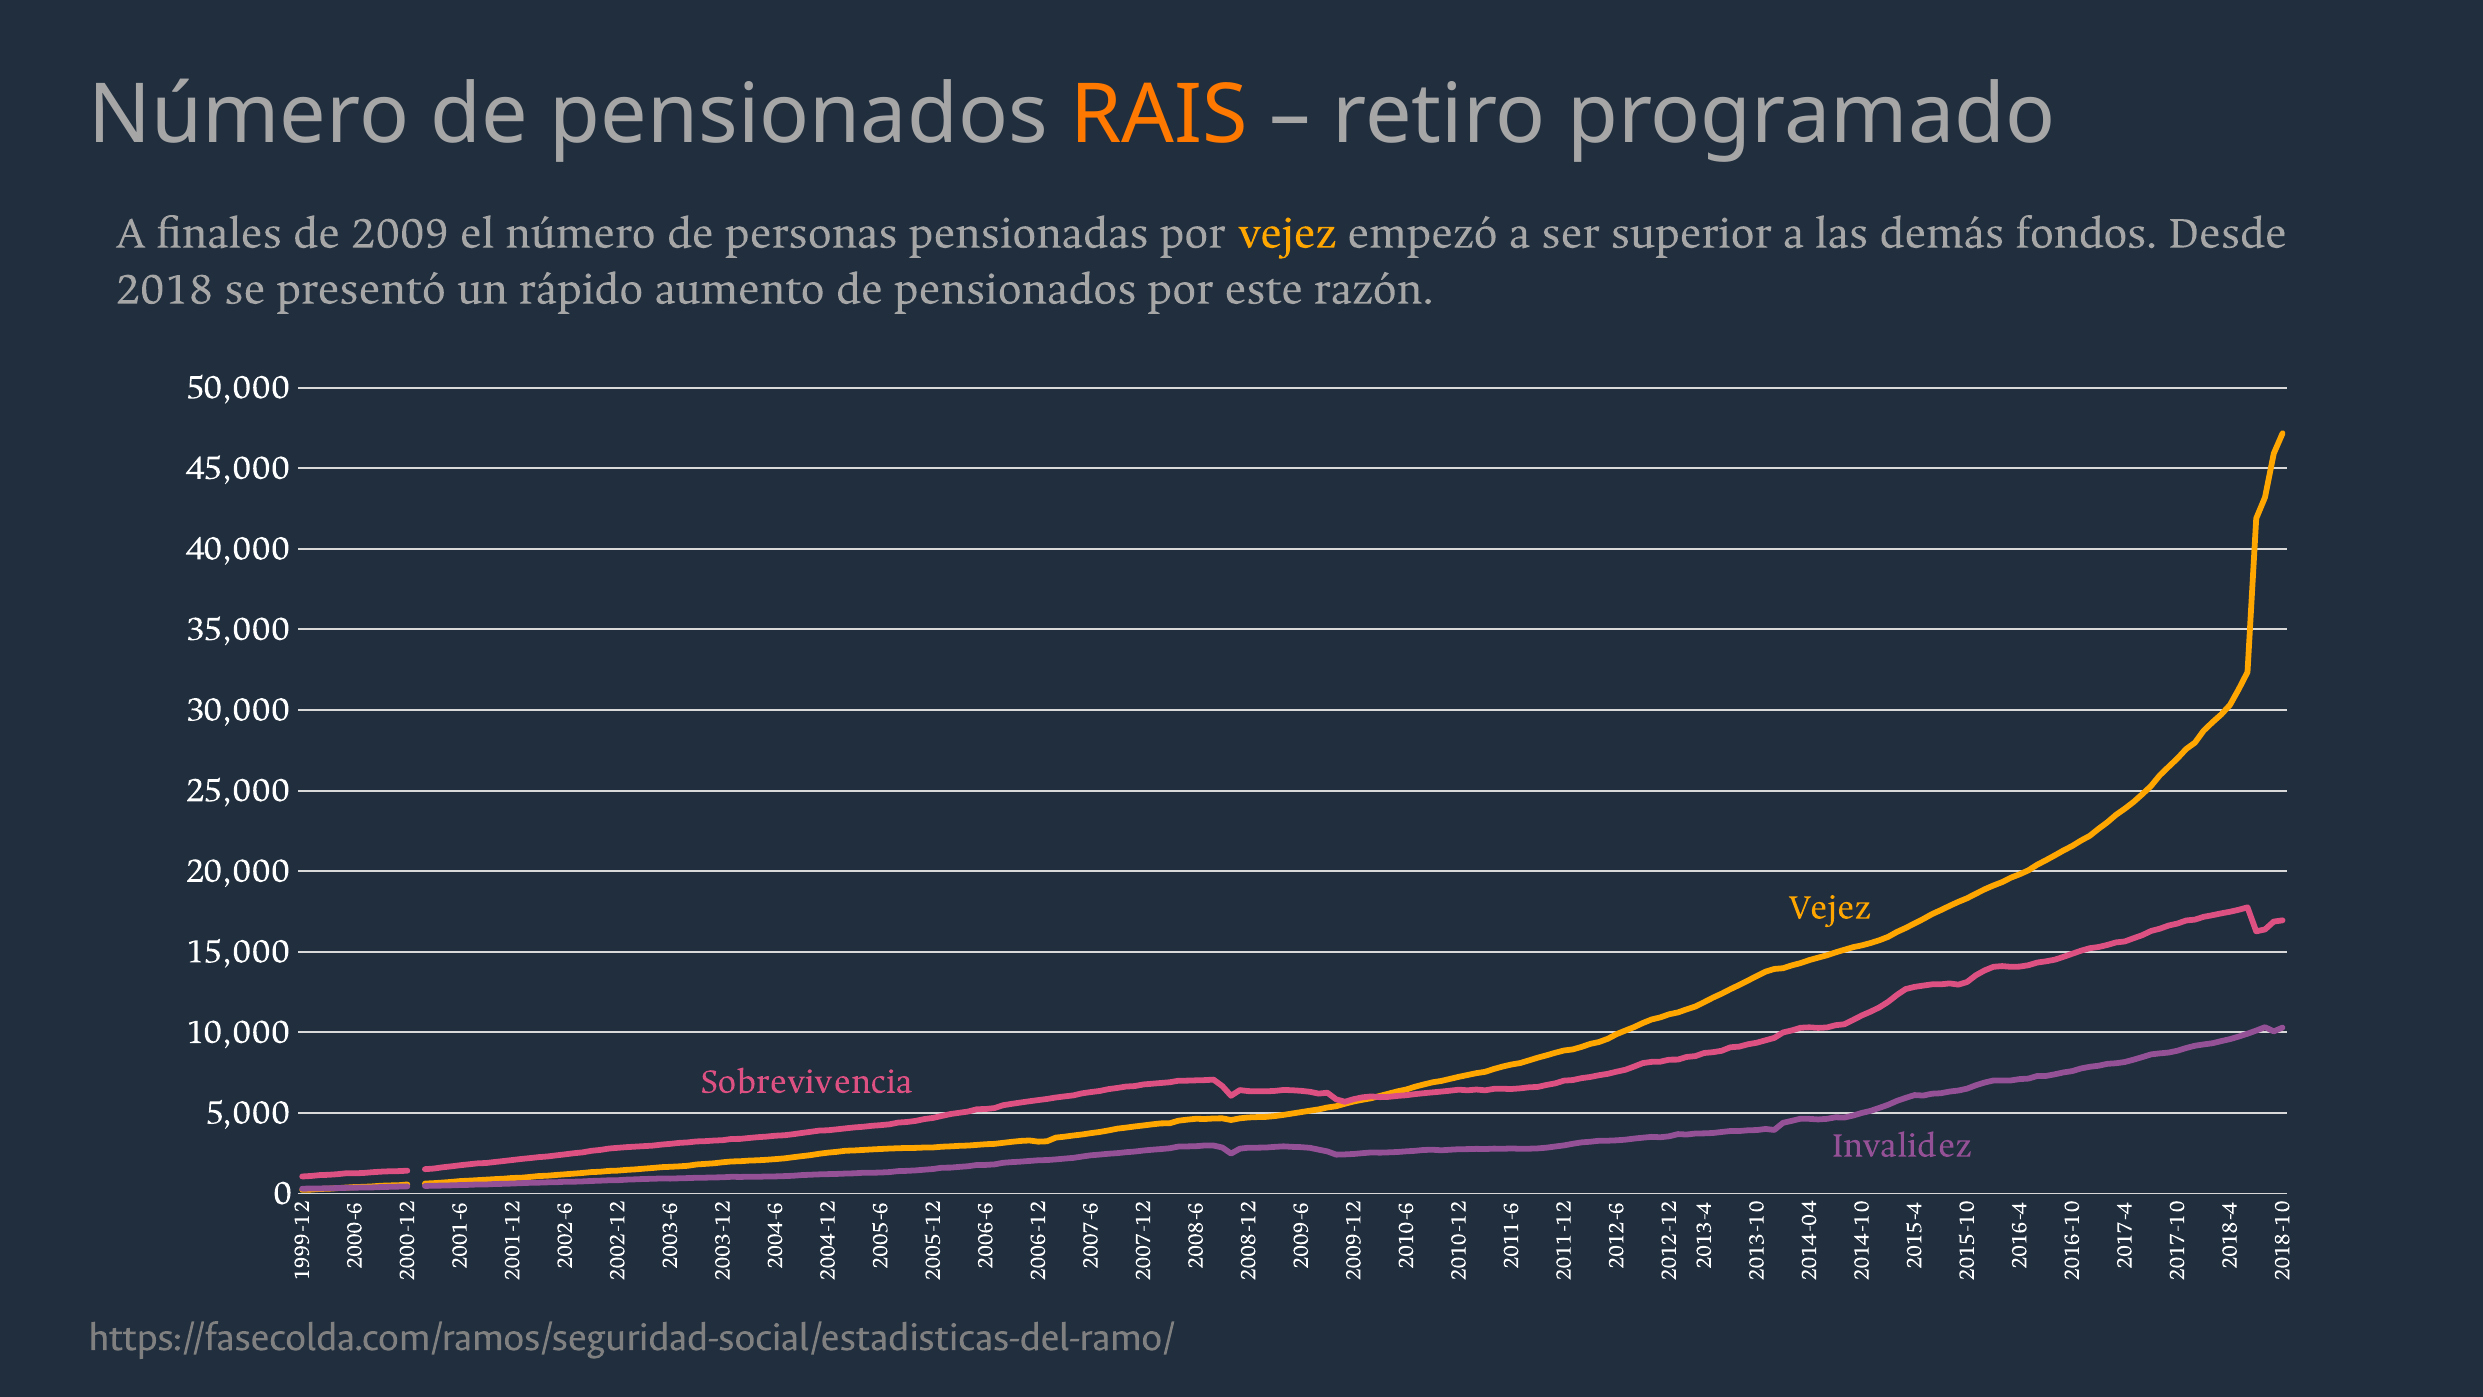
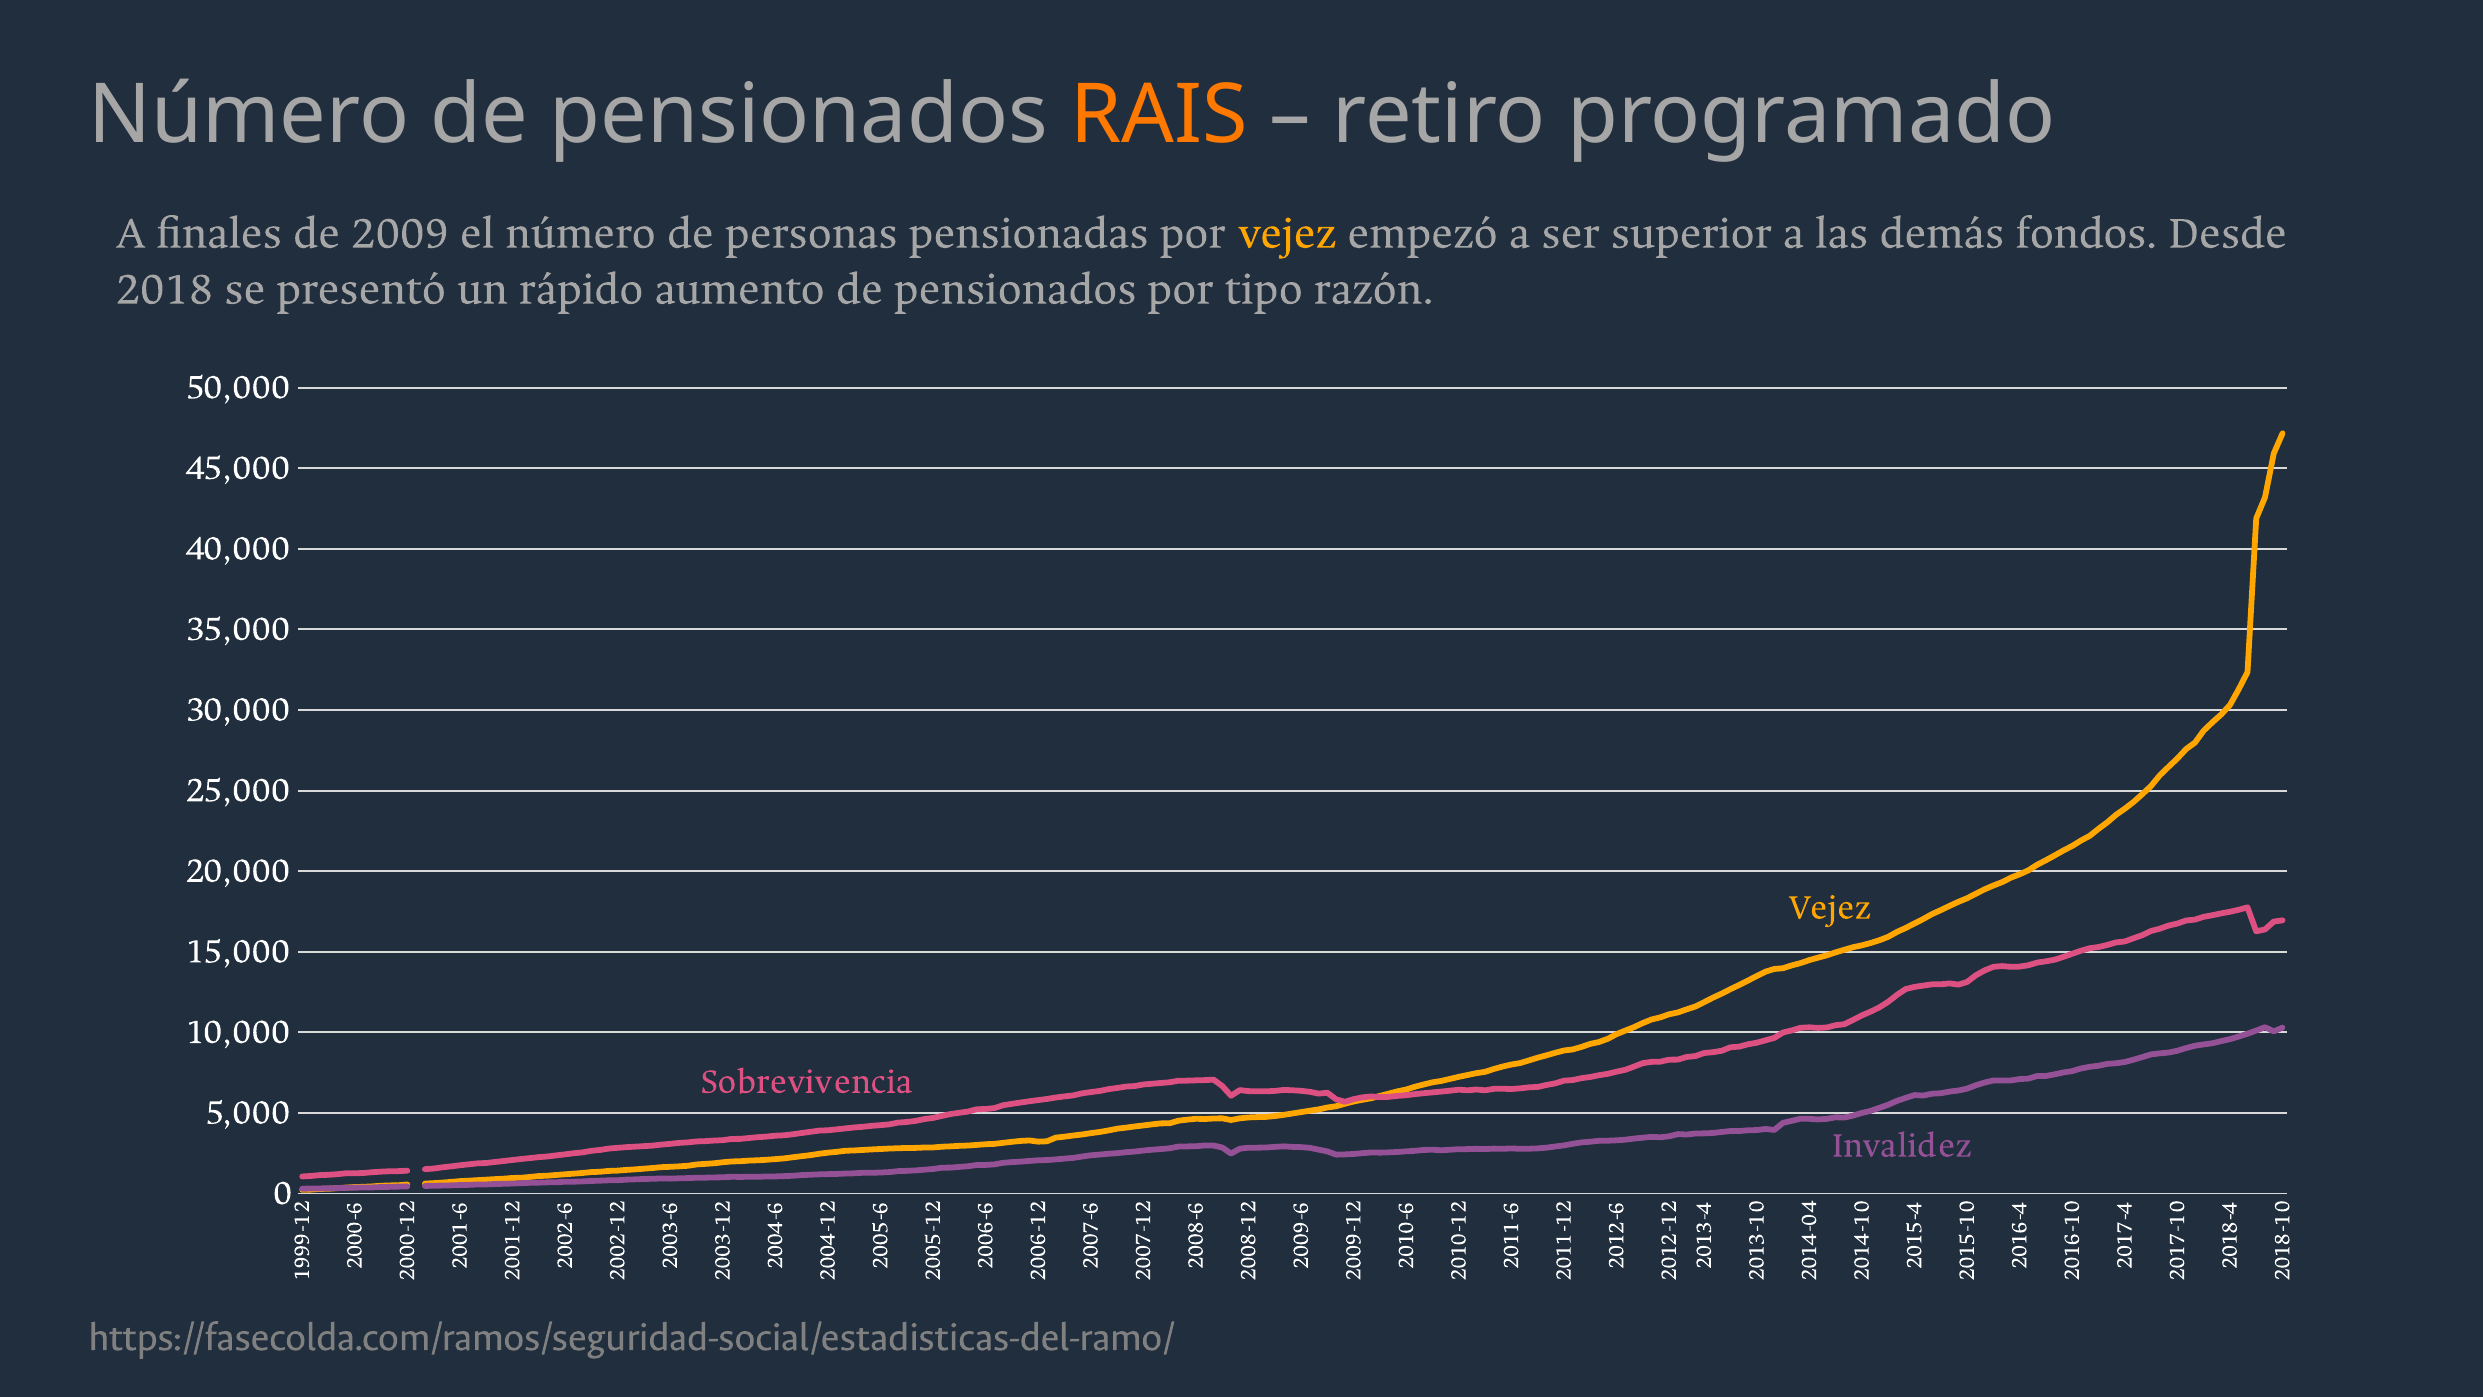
este: este -> tipo (1264, 288)
